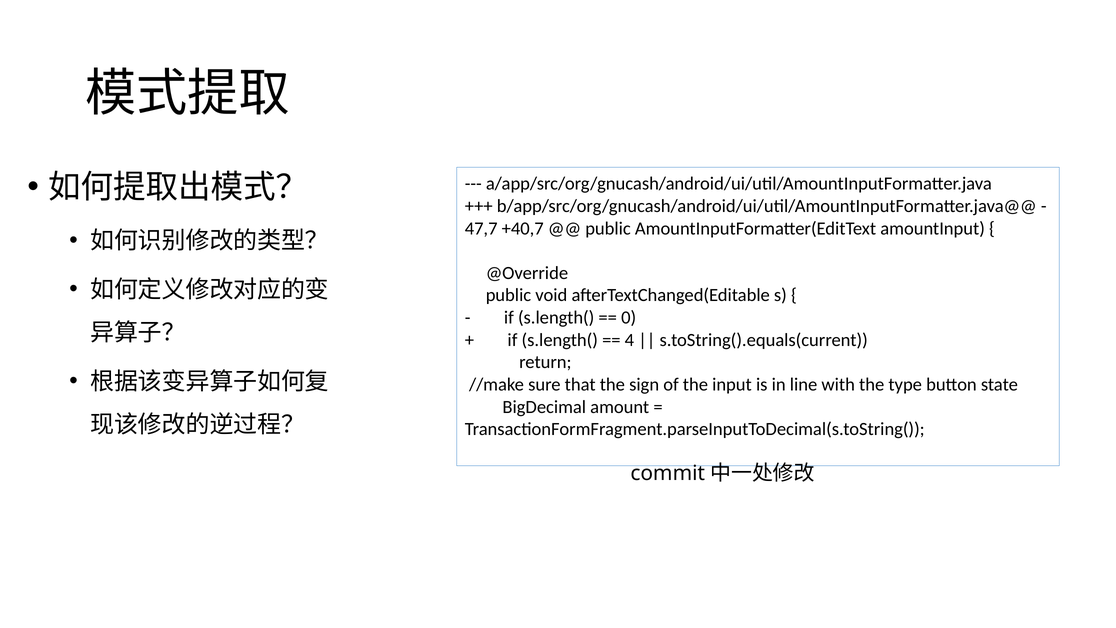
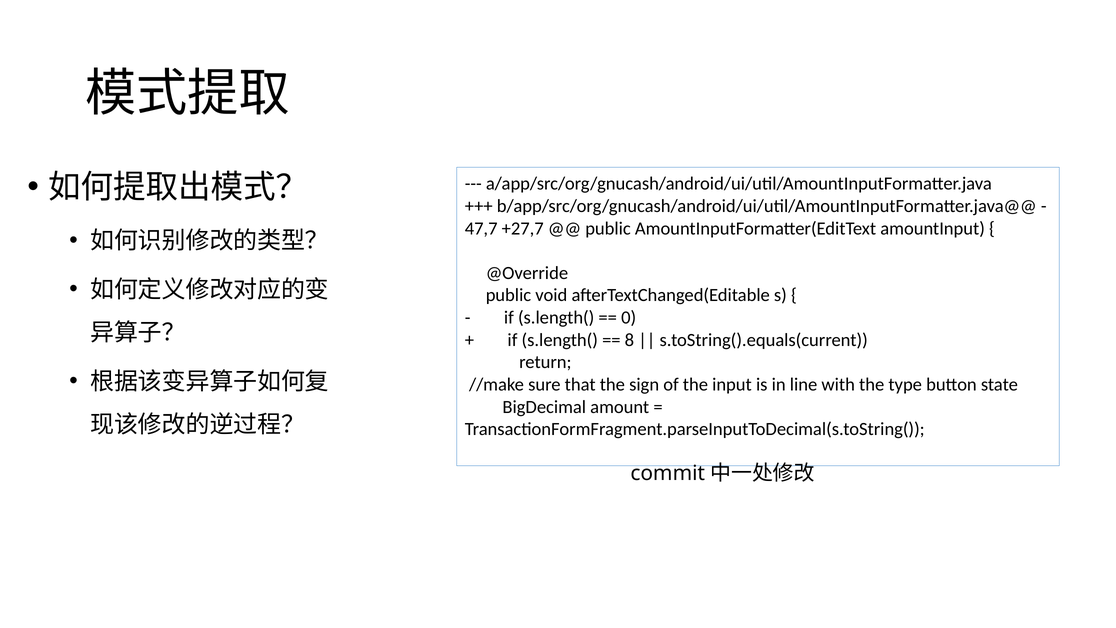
+40,7: +40,7 -> +27,7 (523, 228)
4: 4 -> 8 (629, 340)
